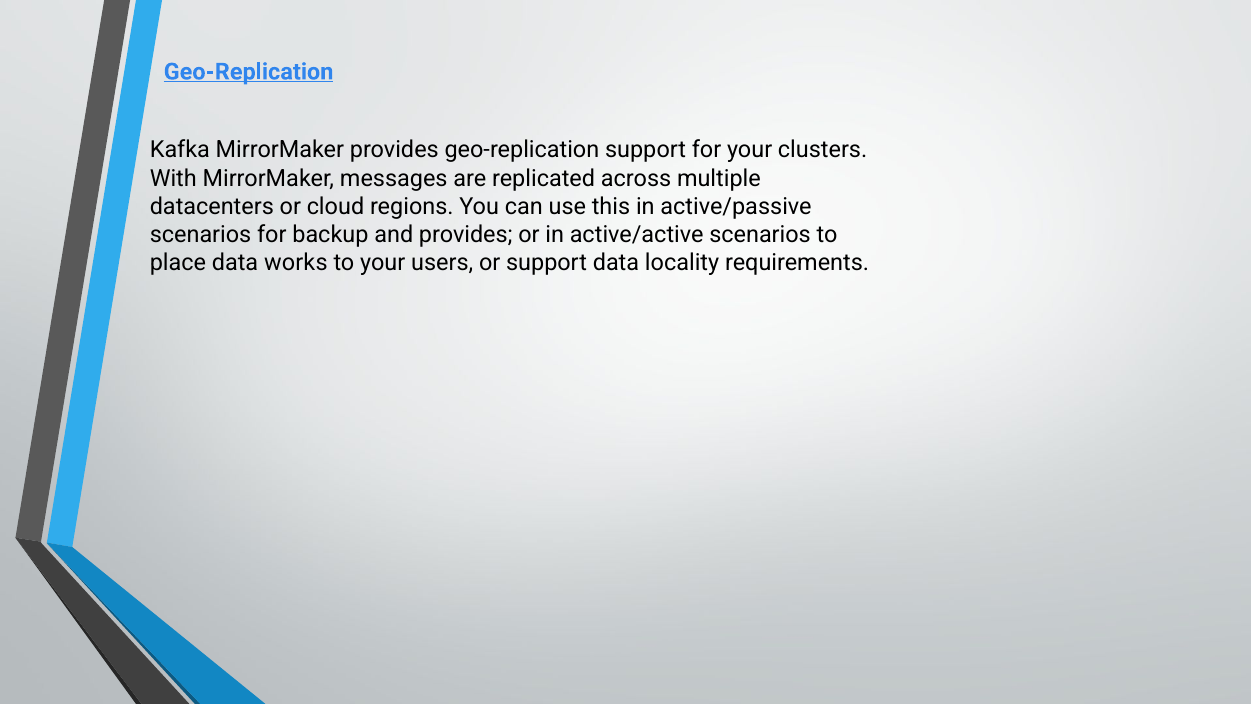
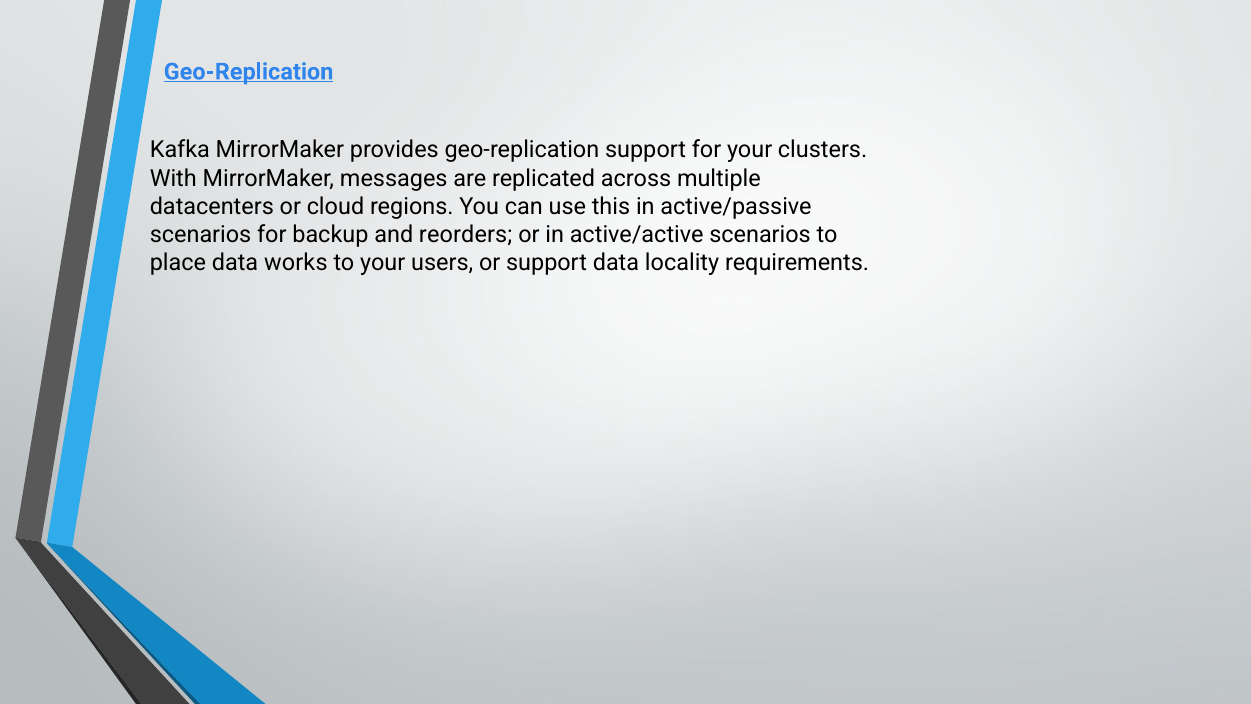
and provides: provides -> reorders (466, 235)
